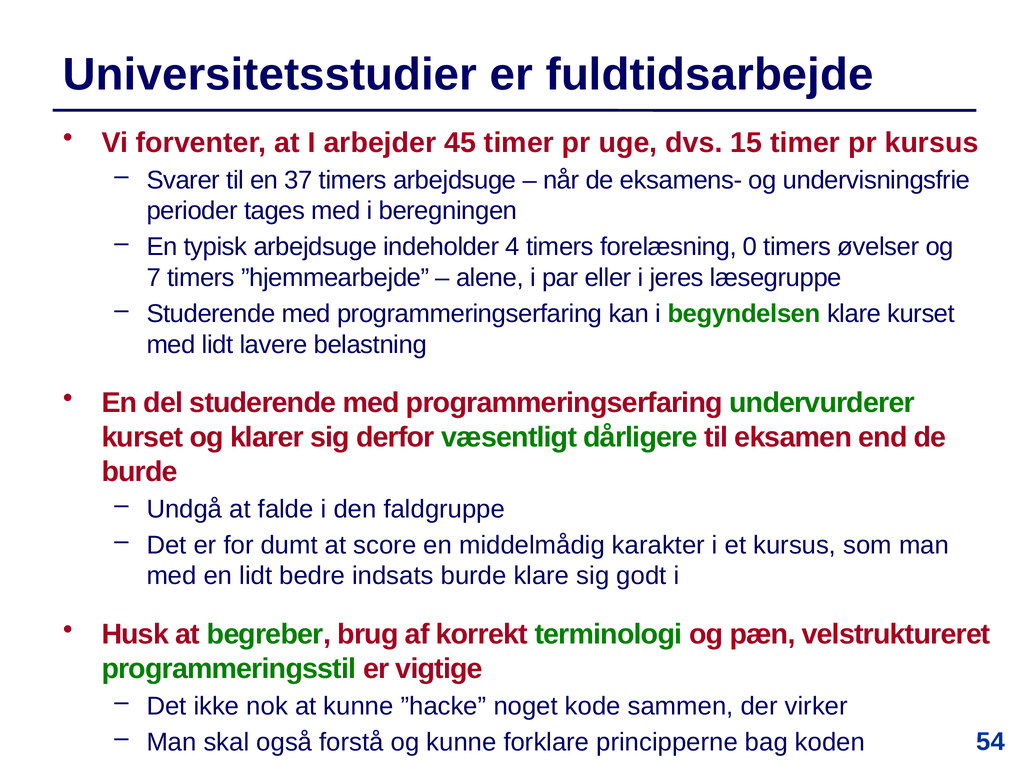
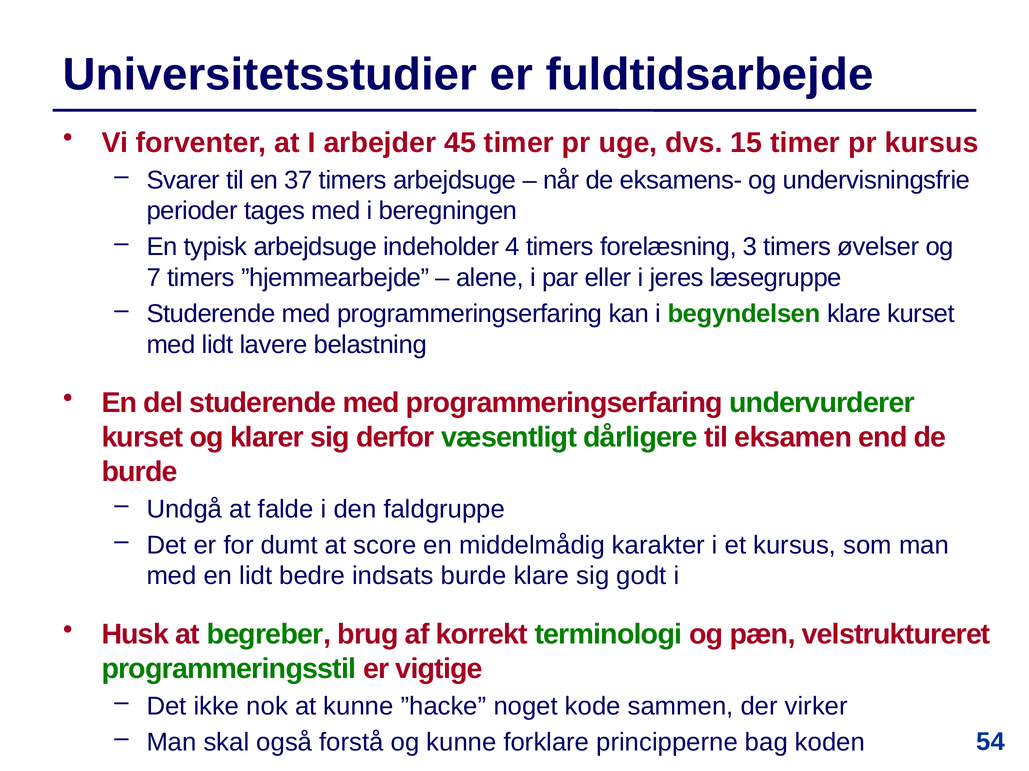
0: 0 -> 3 (750, 247)
